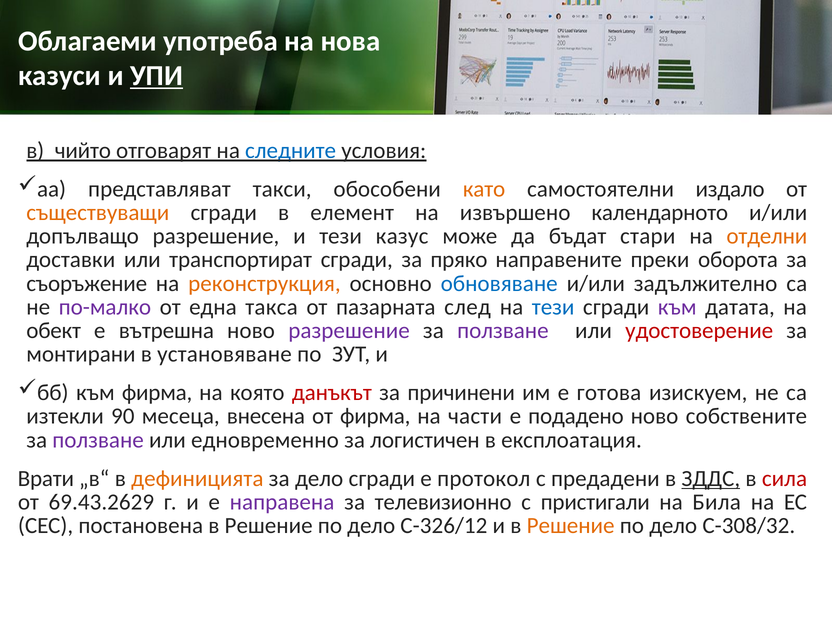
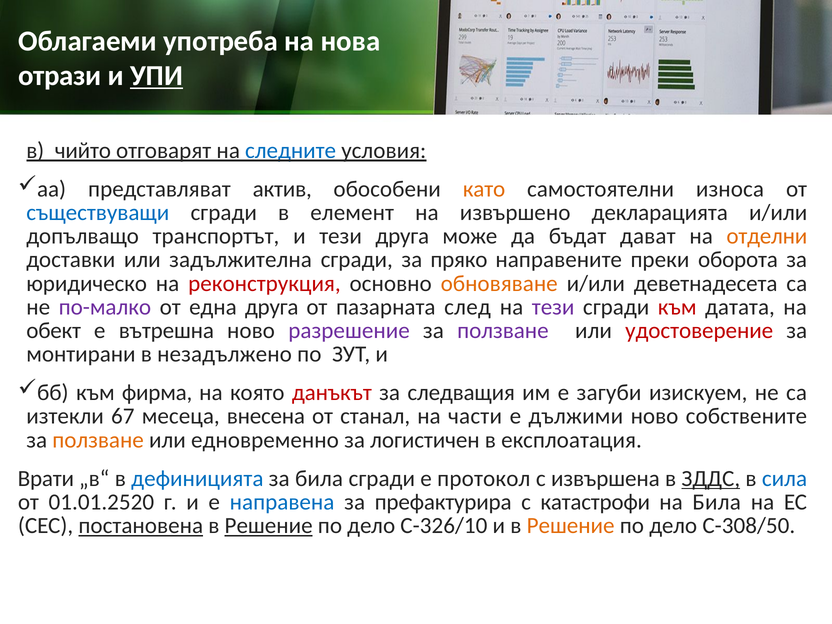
казуси: казуси -> отрази (60, 76)
такси: такси -> актив (282, 189)
издало: издало -> износа (730, 189)
съществуващи colour: orange -> blue (98, 213)
календарното: календарното -> декларацията (660, 213)
допълващо разрешение: разрешение -> транспортът (216, 236)
тези казус: казус -> друга (402, 236)
стари: стари -> дават (648, 236)
транспортират: транспортират -> задължителна (241, 260)
съоръжение: съоръжение -> юридическо (87, 283)
реконструкция colour: orange -> red (264, 283)
обновяване colour: blue -> orange (499, 283)
задължително: задължително -> деветнадесета (706, 283)
една такса: такса -> друга (272, 307)
тези colour: blue -> purple (553, 307)
към colour: purple -> red (677, 307)
установяване: установяване -> незадължено (225, 354)
причинени: причинени -> следващия (461, 393)
готова: готова -> загуби (609, 393)
90: 90 -> 67 (123, 416)
от фирма: фирма -> станал (375, 416)
подадено: подадено -> дължими (576, 416)
ползване colour: purple -> orange (98, 440)
дефиницията colour: orange -> blue (197, 479)
за дело: дело -> била (319, 479)
предадени: предадени -> извършена (605, 479)
сила colour: red -> blue (784, 479)
69.43.2629: 69.43.2629 -> 01.01.2520 (101, 502)
направена colour: purple -> blue (282, 502)
телевизионно: телевизионно -> префактурира (443, 502)
пристигали: пристигали -> катастрофи (595, 502)
постановена underline: none -> present (141, 526)
Решение underline: none -> present (269, 526)
С-326/12: С-326/12 -> С-326/10 (444, 526)
С-308/32: С-308/32 -> С-308/50 (749, 526)
